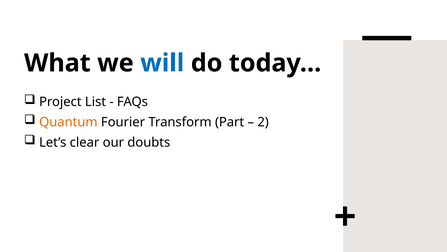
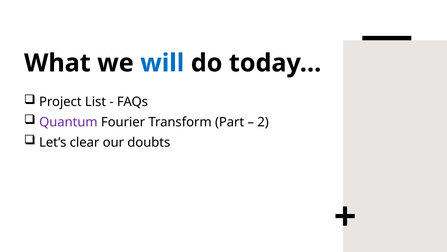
Quantum colour: orange -> purple (68, 122)
